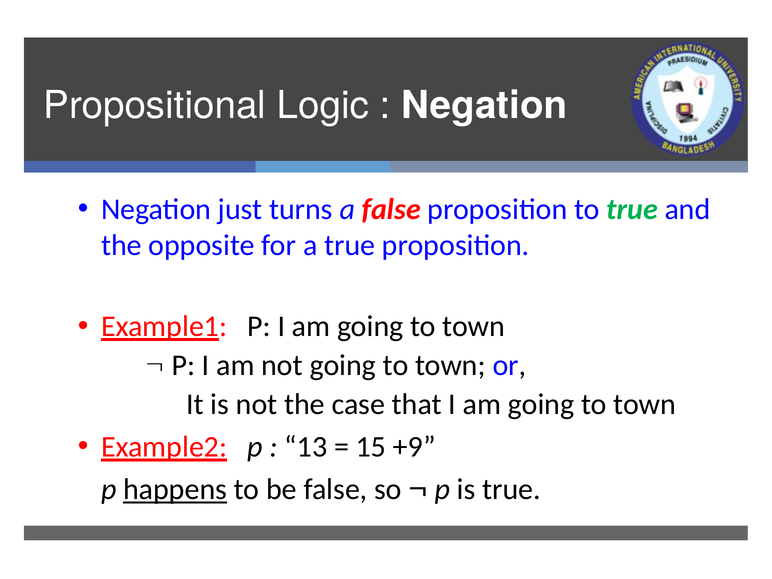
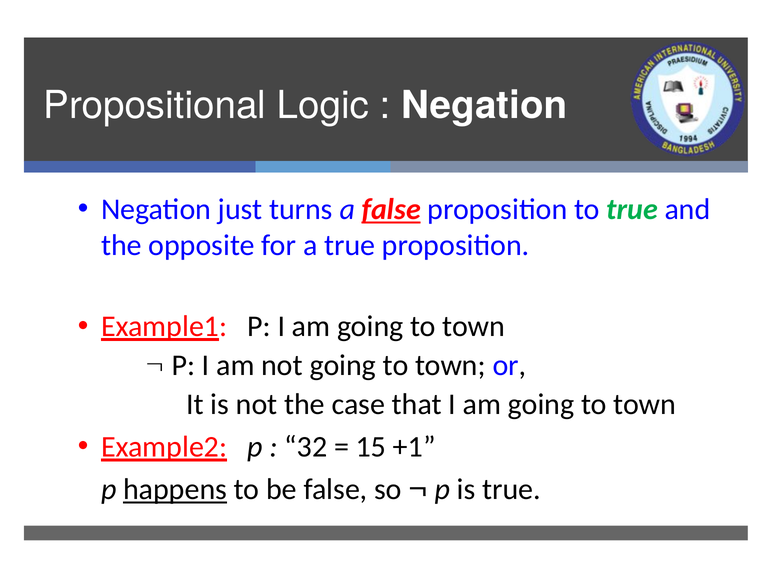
false underline: none -> present (391, 209)
13: 13 -> 32 (306, 447)
+9: +9 -> +1 (414, 447)
